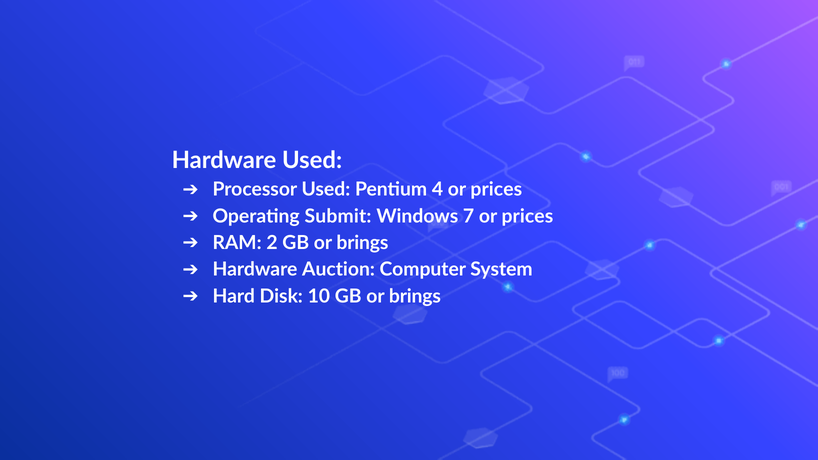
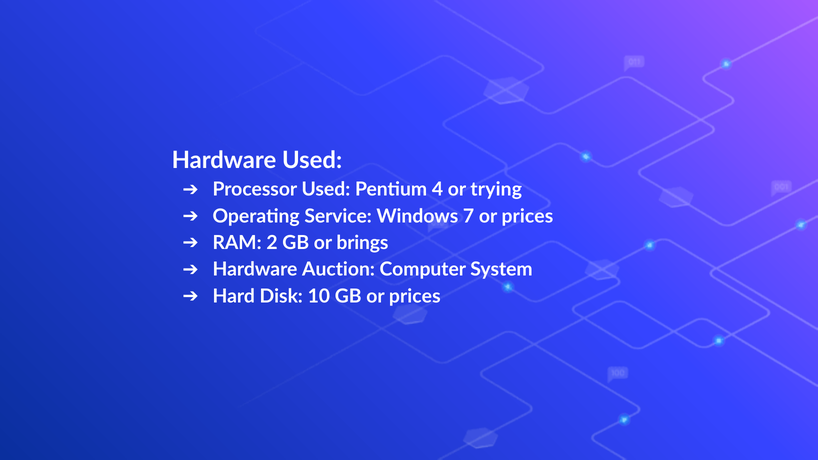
4 or prices: prices -> trying (496, 190)
Submit: Submit -> Service (338, 216)
10 GB or brings: brings -> prices (415, 296)
